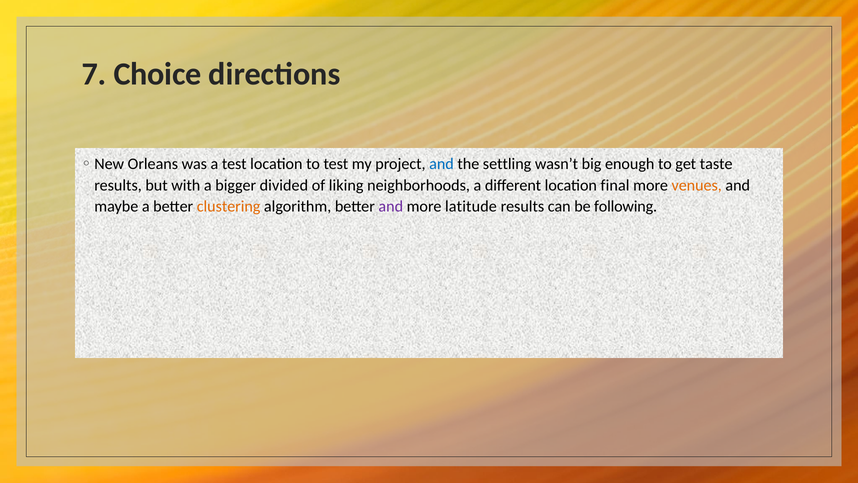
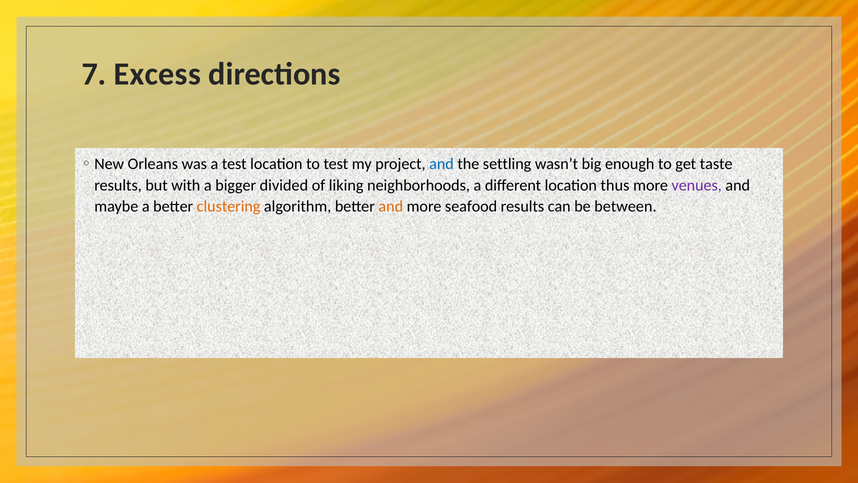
Choice: Choice -> Excess (157, 74)
final: final -> thus (615, 185)
venues colour: orange -> purple (697, 185)
and colour: purple -> orange (391, 206)
latitude: latitude -> seafood (471, 206)
following: following -> between (625, 206)
